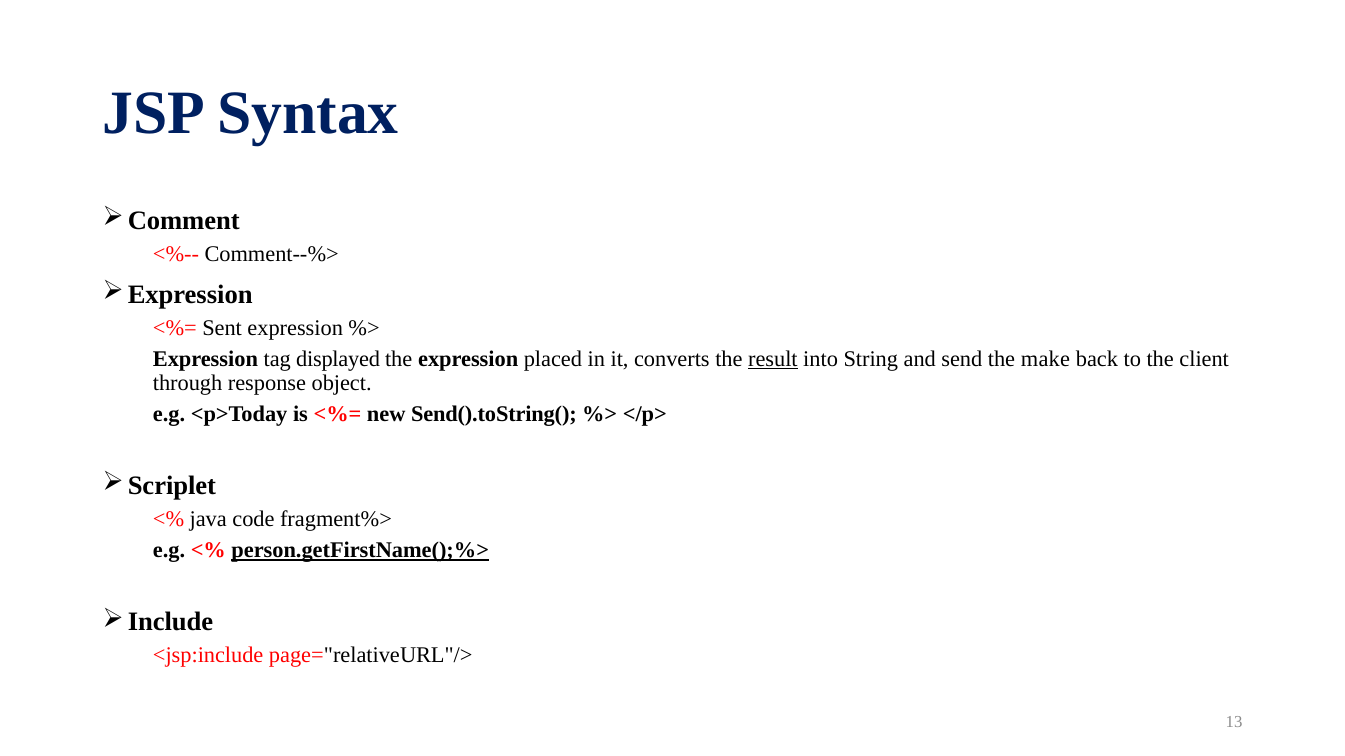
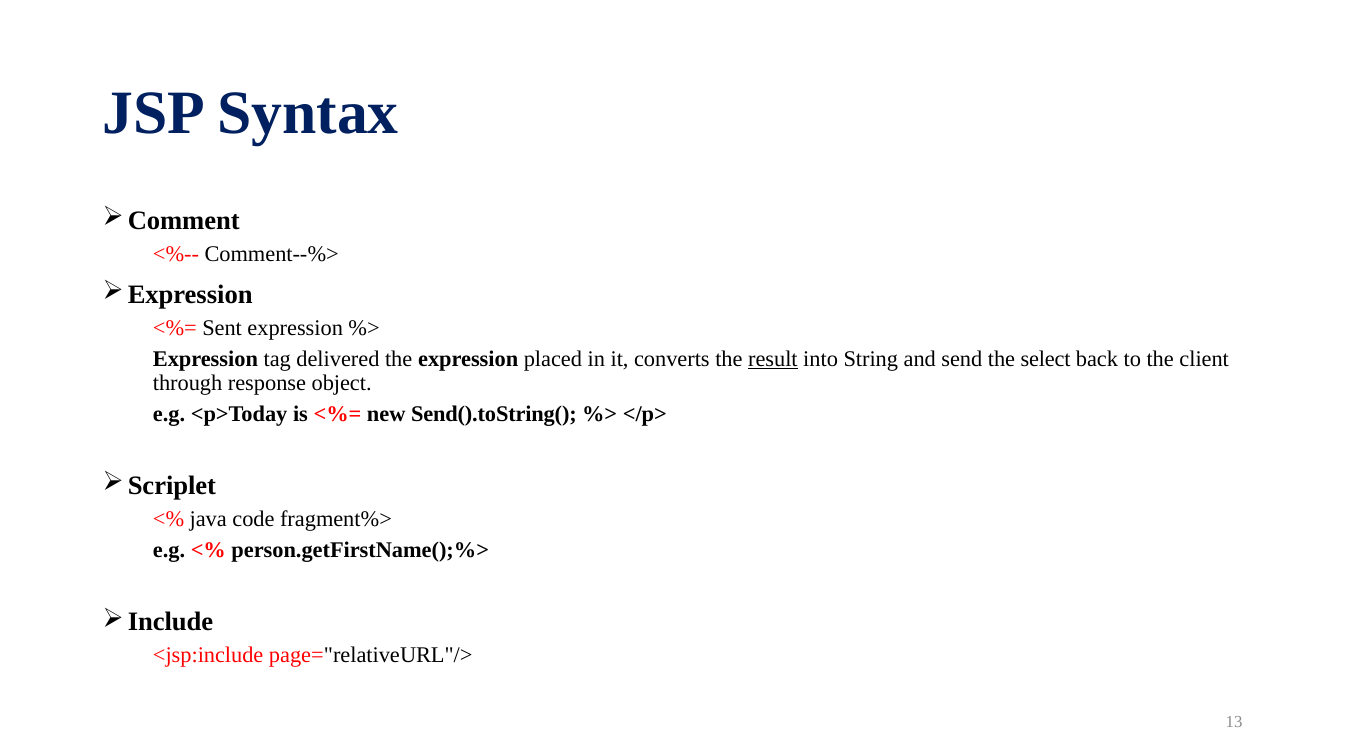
displayed: displayed -> delivered (338, 359)
make: make -> select (1046, 359)
person.getFirstName();%> underline: present -> none (360, 551)
